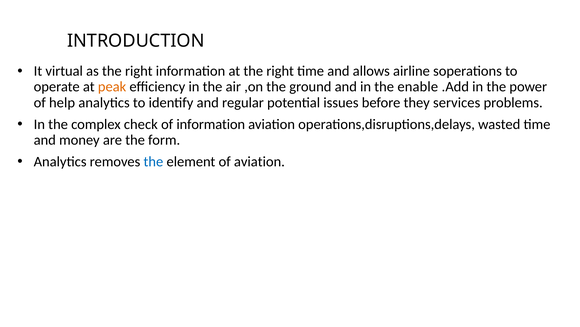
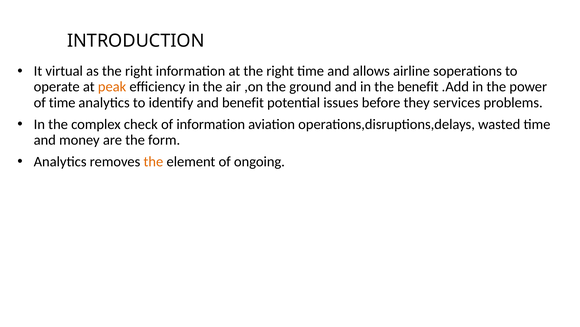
the enable: enable -> benefit (418, 87)
of help: help -> time (62, 102)
and regular: regular -> benefit (243, 102)
the colour: blue -> orange (153, 161)
of aviation: aviation -> ongoing (259, 161)
